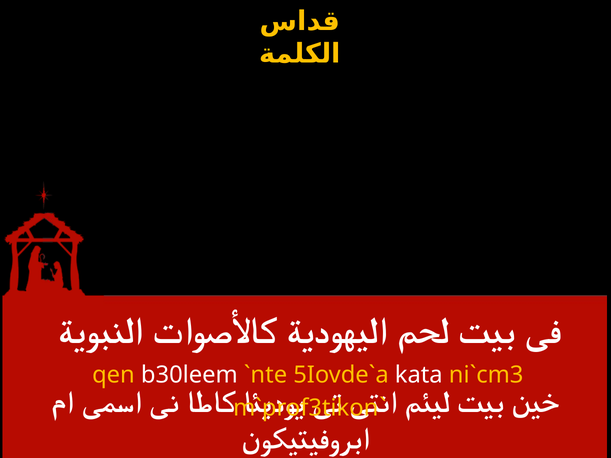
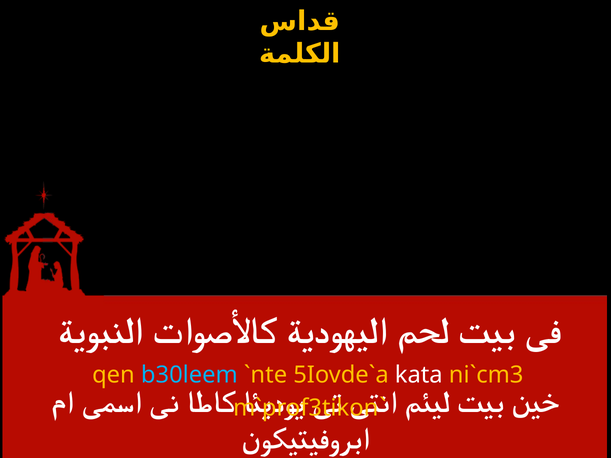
b30leem colour: white -> light blue (189, 375)
